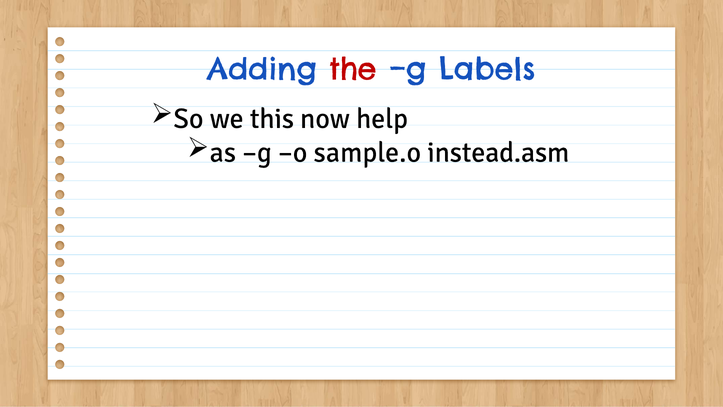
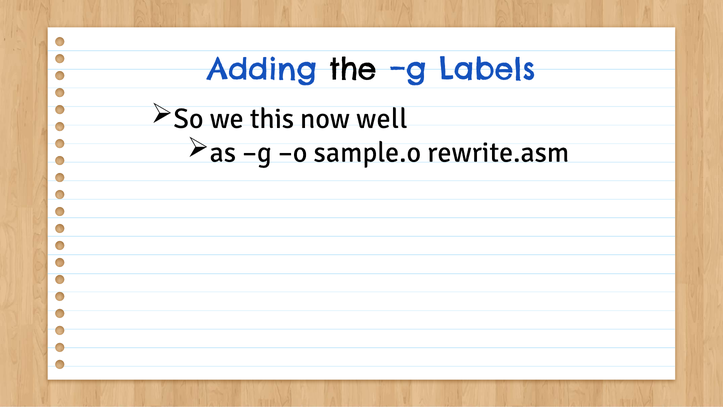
the colour: red -> black (353, 70)
help: help -> well (382, 119)
instead.asm: instead.asm -> rewrite.asm (498, 152)
